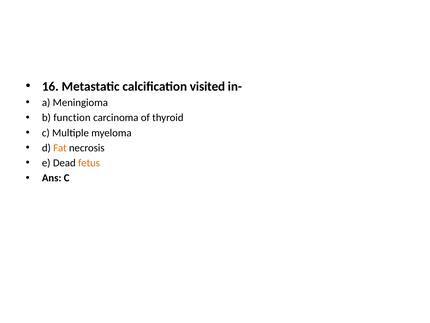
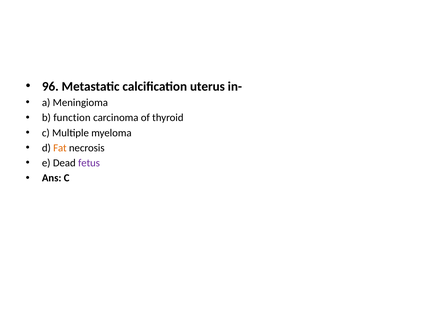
16: 16 -> 96 (50, 86)
visited: visited -> uterus (207, 86)
fetus colour: orange -> purple (89, 163)
